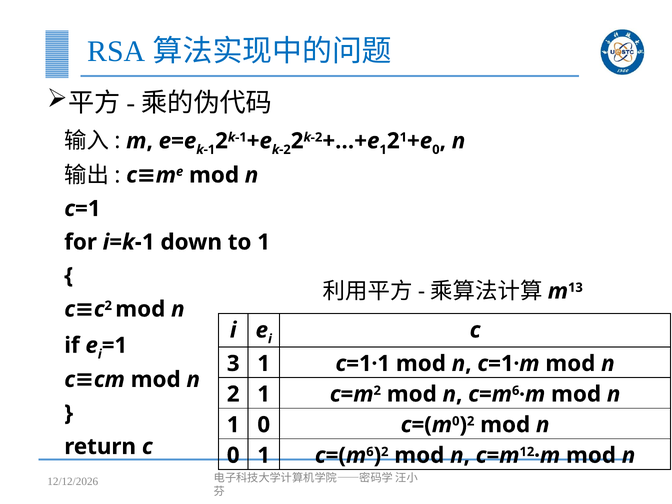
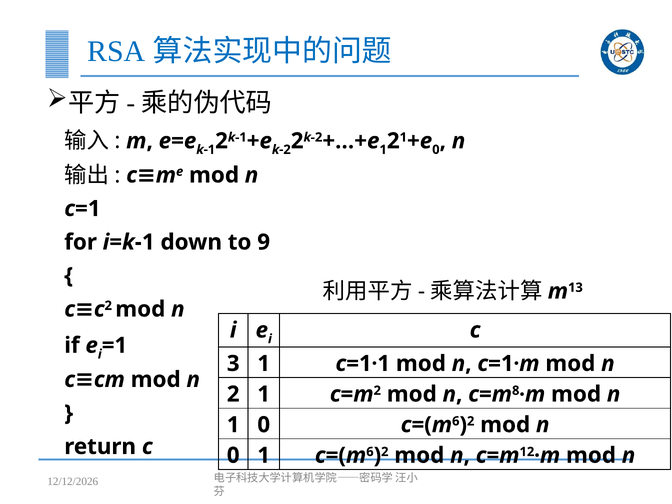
to 1: 1 -> 9 (264, 242)
6: 6 -> 8 (516, 391)
0: 0 -> 6 (456, 421)
